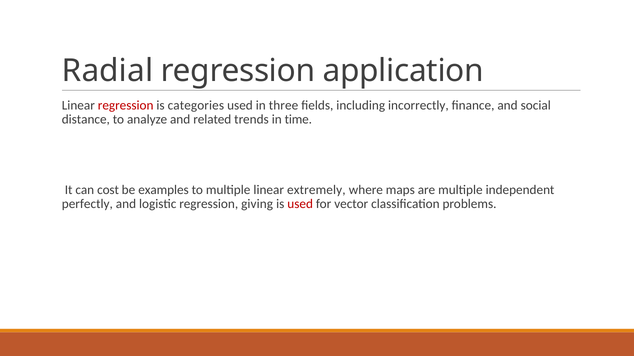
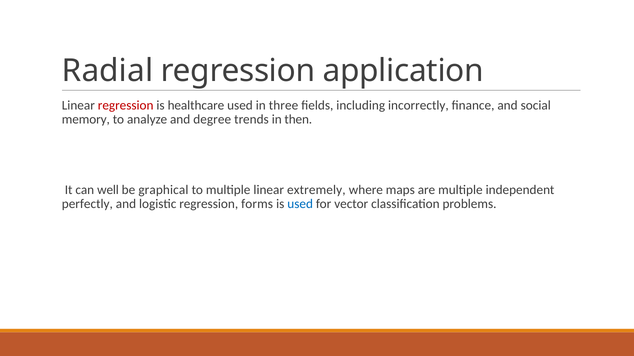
categories: categories -> healthcare (196, 105)
distance: distance -> memory (86, 120)
related: related -> degree (212, 120)
time: time -> then (298, 120)
cost: cost -> well (108, 190)
examples: examples -> graphical (163, 190)
giving: giving -> forms (257, 204)
used colour: red -> blue (300, 204)
